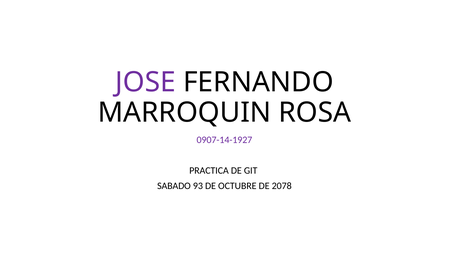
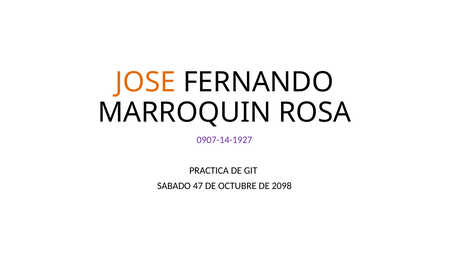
JOSE colour: purple -> orange (146, 82)
93: 93 -> 47 (198, 185)
2078: 2078 -> 2098 (282, 185)
